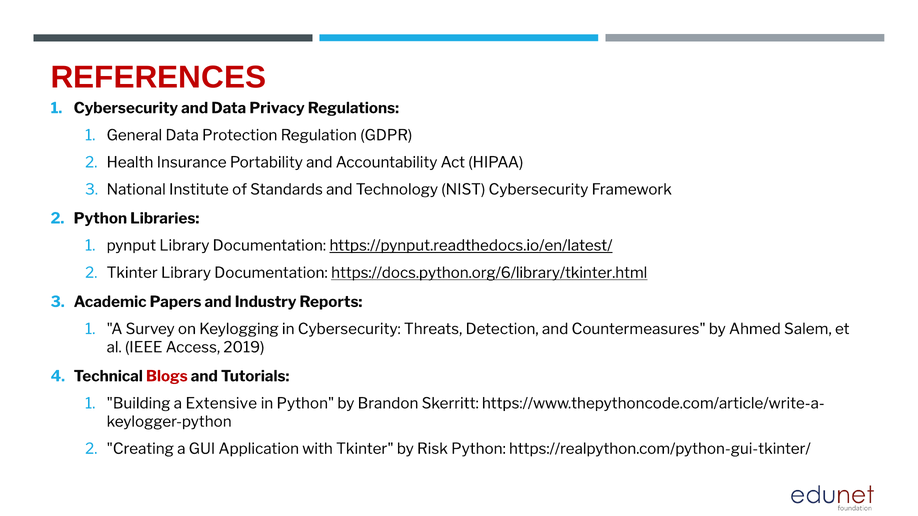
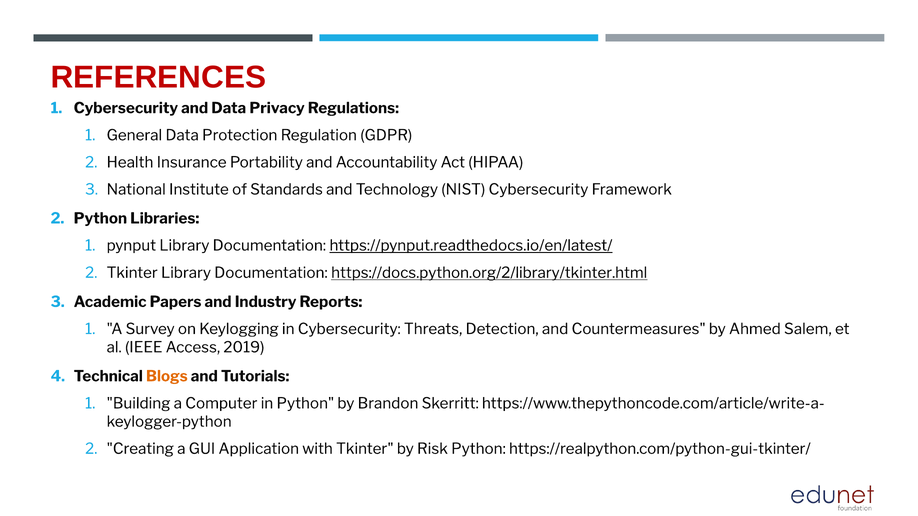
https://docs.python.org/6/library/tkinter.html: https://docs.python.org/6/library/tkinter.html -> https://docs.python.org/2/library/tkinter.html (489, 273)
Blogs colour: red -> orange (167, 377)
Extensive: Extensive -> Computer (221, 404)
